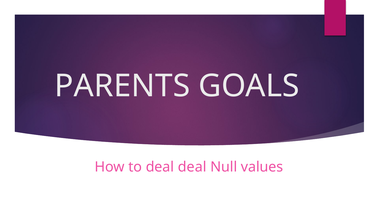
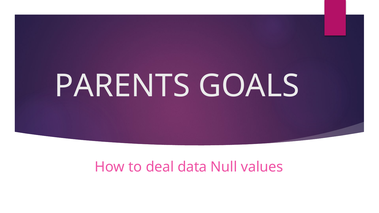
deal deal: deal -> data (192, 167)
